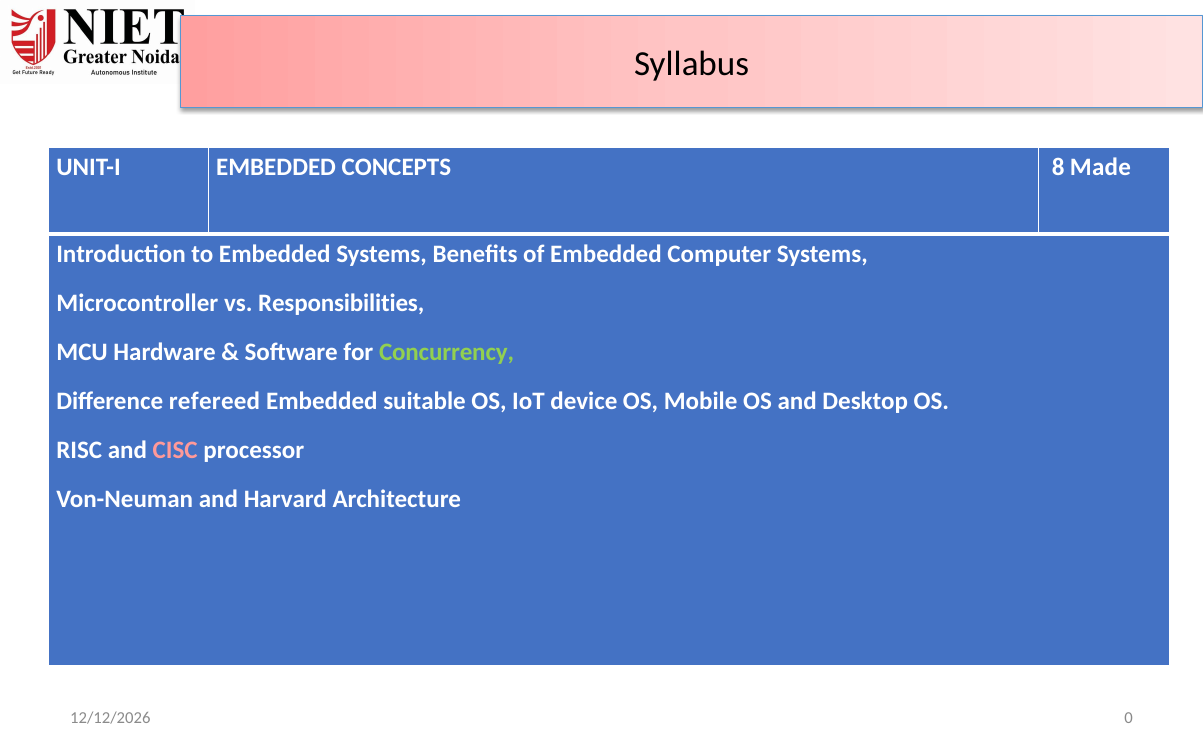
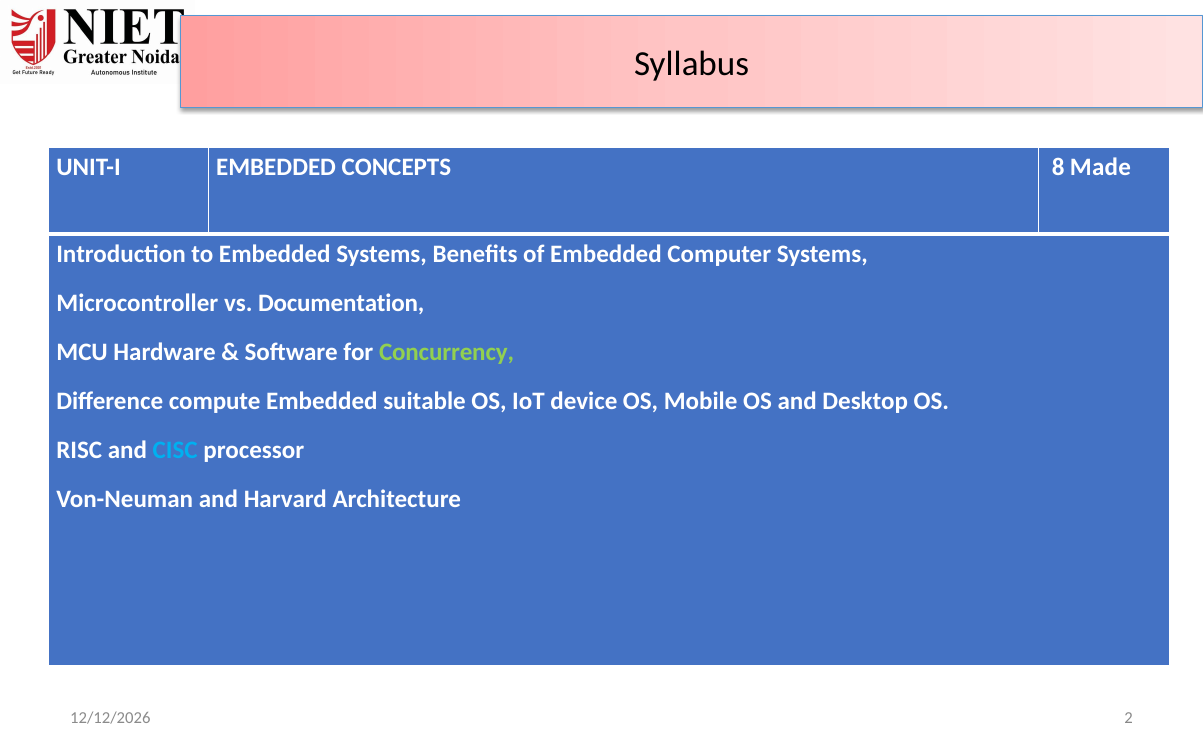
Responsibilities: Responsibilities -> Documentation (341, 303)
refereed: refereed -> compute (215, 401)
CISC colour: pink -> light blue (175, 450)
0: 0 -> 2 (1129, 718)
